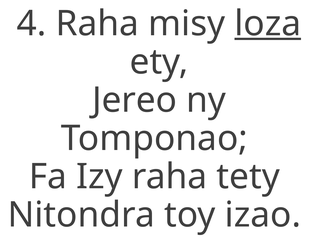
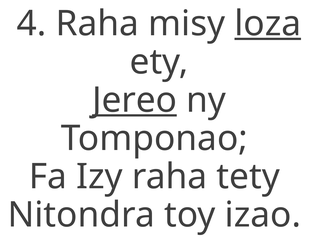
Jereo underline: none -> present (135, 100)
